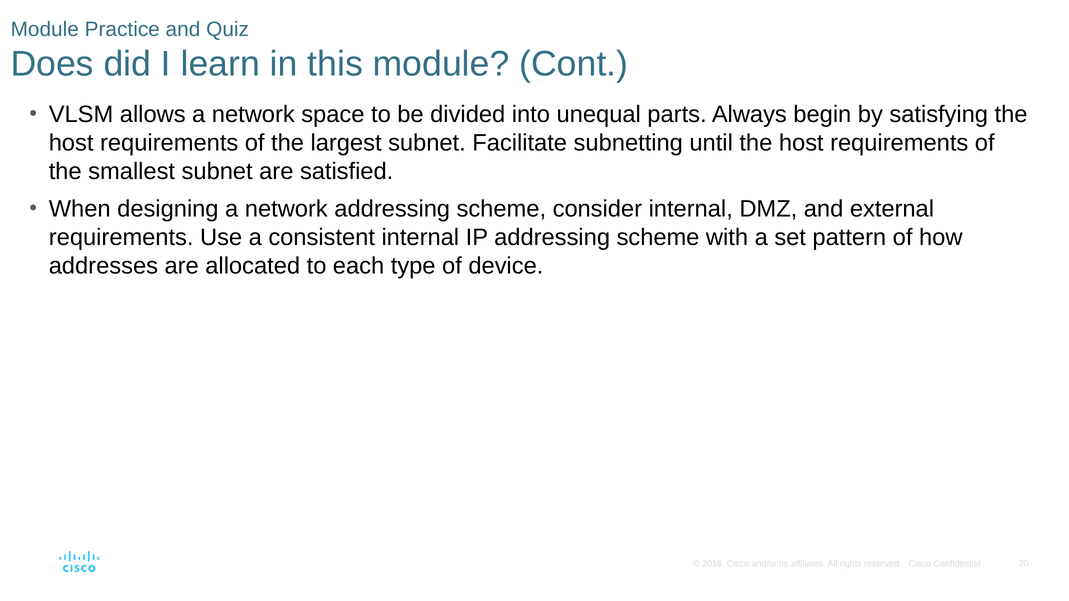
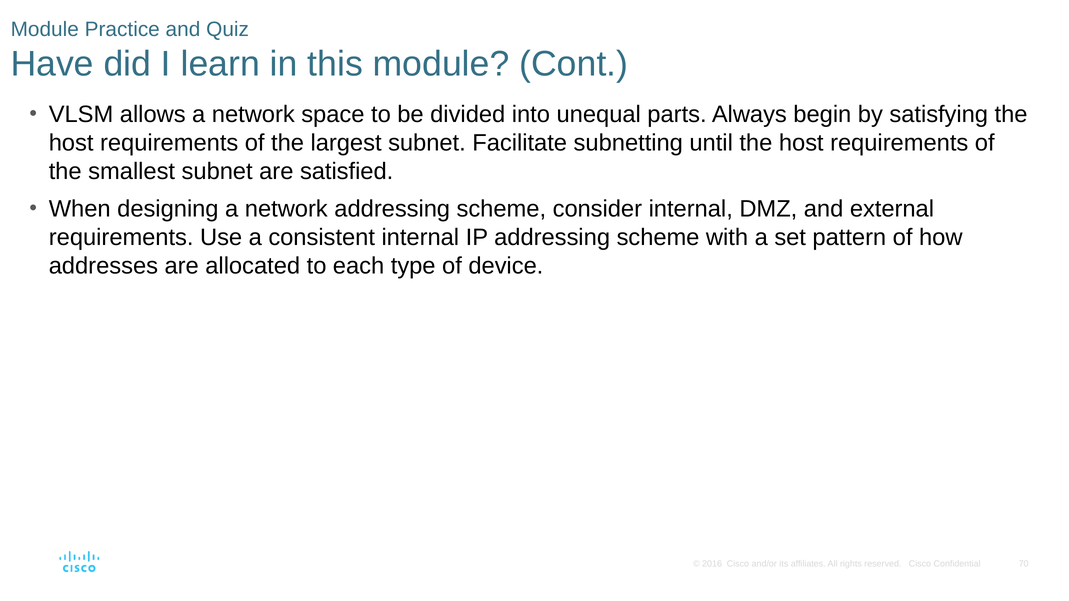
Does: Does -> Have (52, 64)
